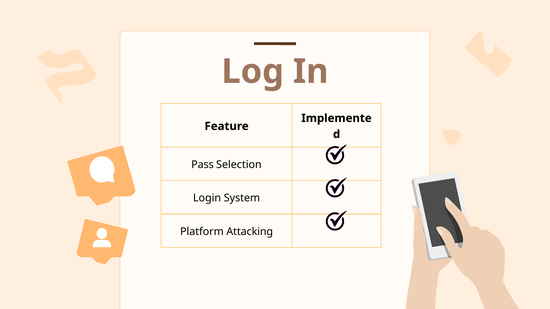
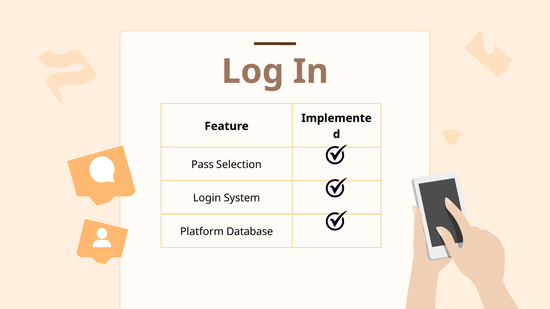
Attacking: Attacking -> Database (250, 232)
